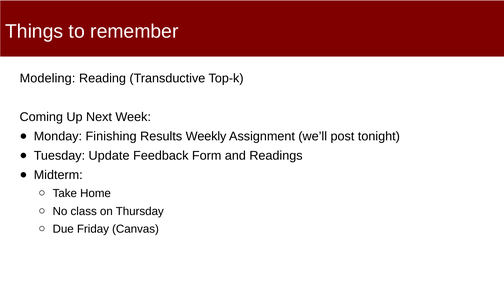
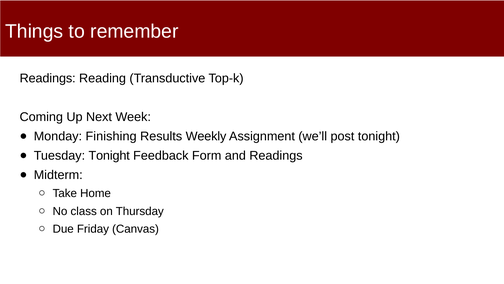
Modeling: Modeling -> Readings (48, 78)
Tuesday Update: Update -> Tonight (109, 155)
